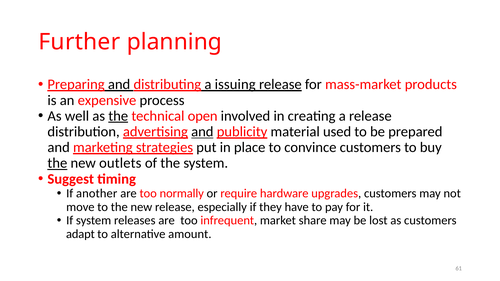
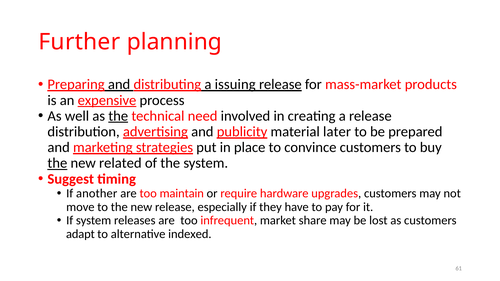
expensive underline: none -> present (107, 100)
open: open -> need (203, 116)
and underline: present -> none (202, 132)
used: used -> later (337, 132)
outlets: outlets -> related (120, 163)
normally: normally -> maintain (182, 194)
amount: amount -> indexed (190, 234)
